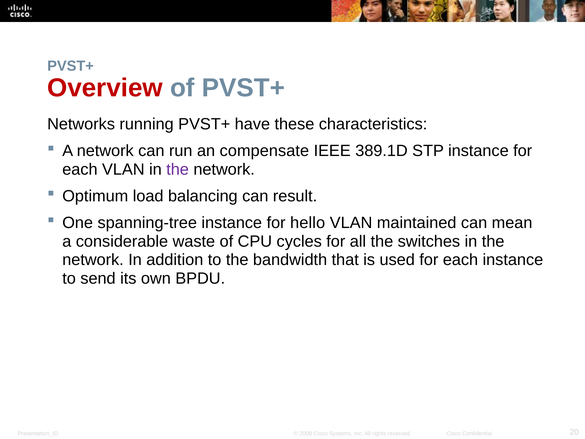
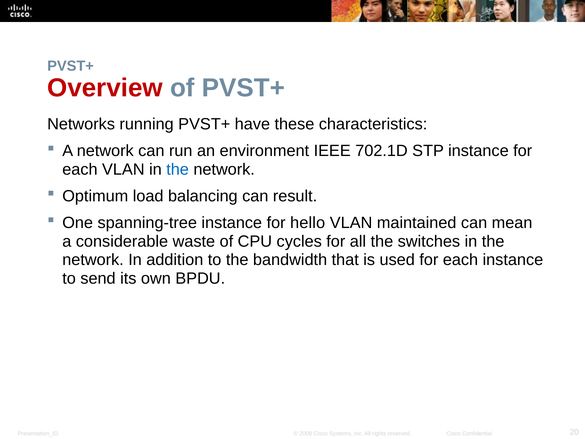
compensate: compensate -> environment (264, 151)
389.1D: 389.1D -> 702.1D (381, 151)
the colour: purple -> blue (178, 169)
